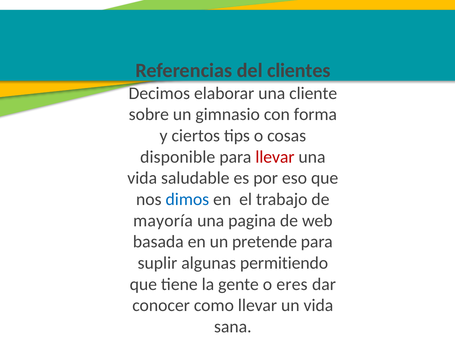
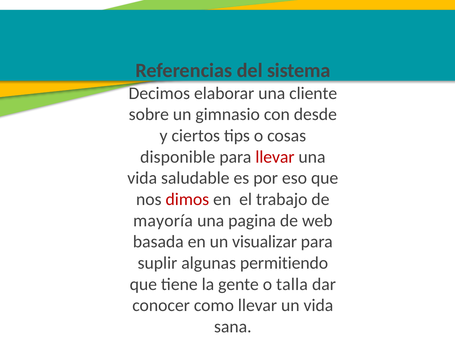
clientes: clientes -> sistema (299, 71)
forma: forma -> desde (315, 114)
dimos colour: blue -> red (187, 199)
pretende: pretende -> visualizar (265, 242)
eres: eres -> talla (292, 284)
